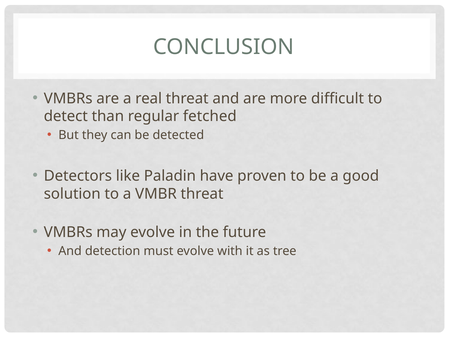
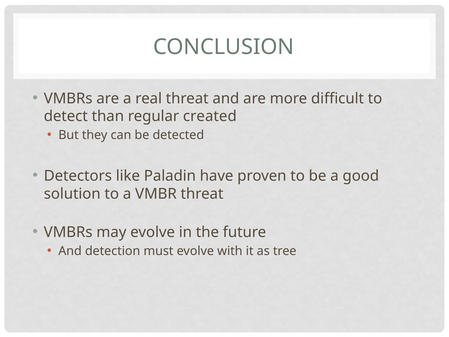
fetched: fetched -> created (210, 116)
